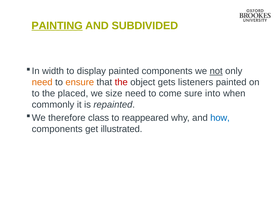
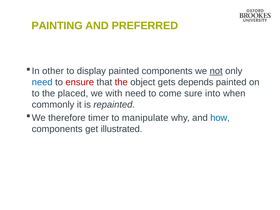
PAINTING underline: present -> none (57, 26)
SUBDIVIDED: SUBDIVIDED -> PREFERRED (145, 26)
width: width -> other (53, 71)
need colour: orange -> blue (42, 82)
ensure colour: orange -> red (80, 82)
listeners: listeners -> depends (196, 82)
size: size -> with (114, 93)
class: class -> timer (98, 118)
reappeared: reappeared -> manipulate (145, 118)
